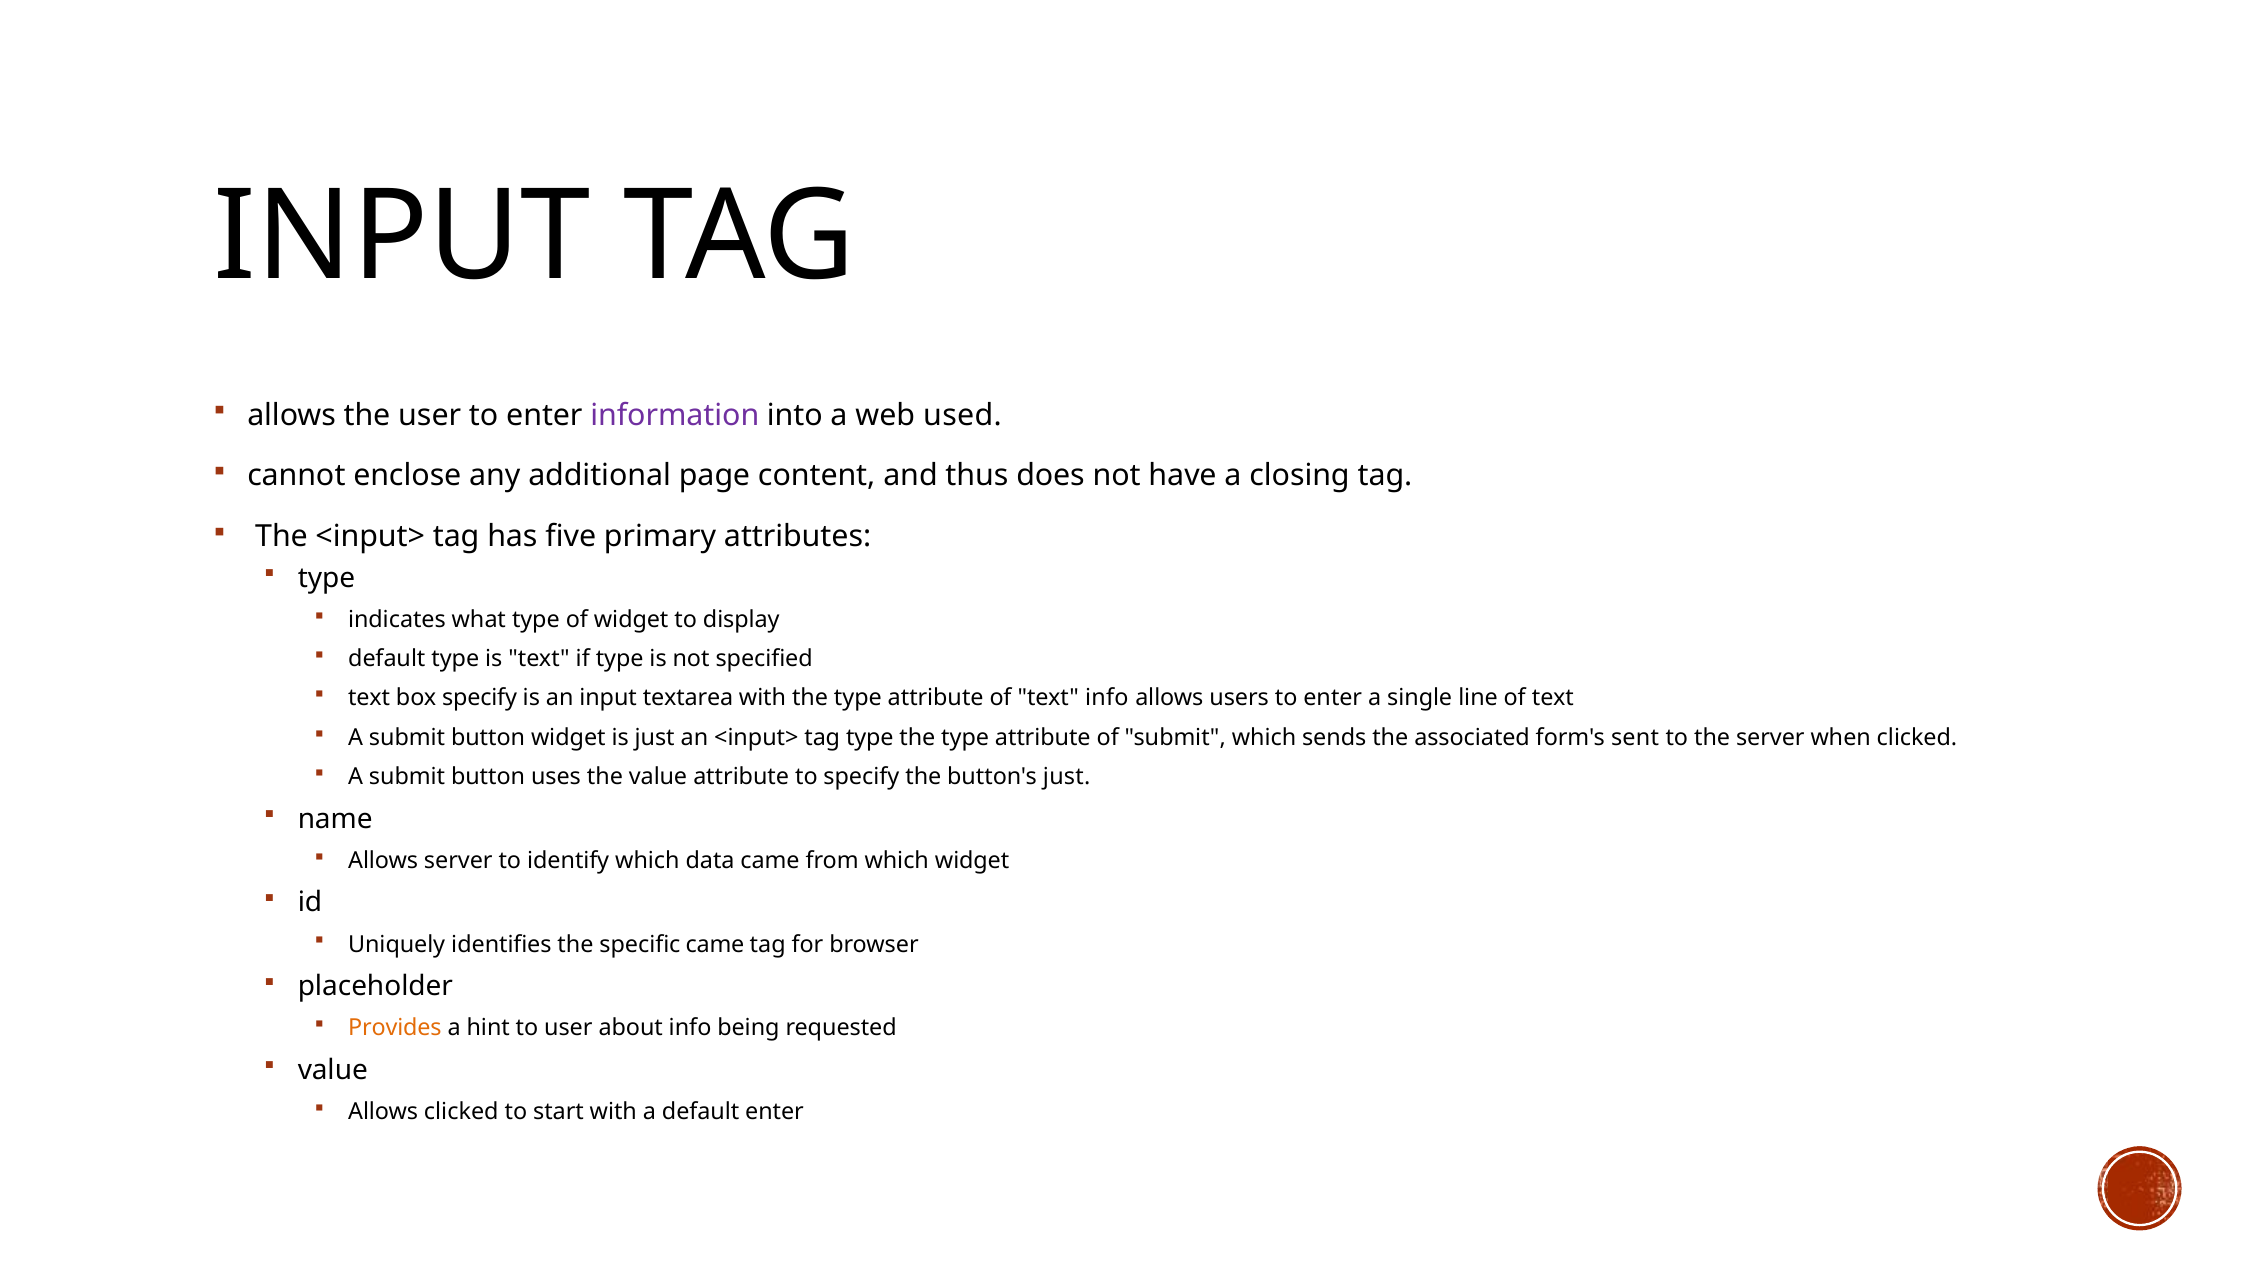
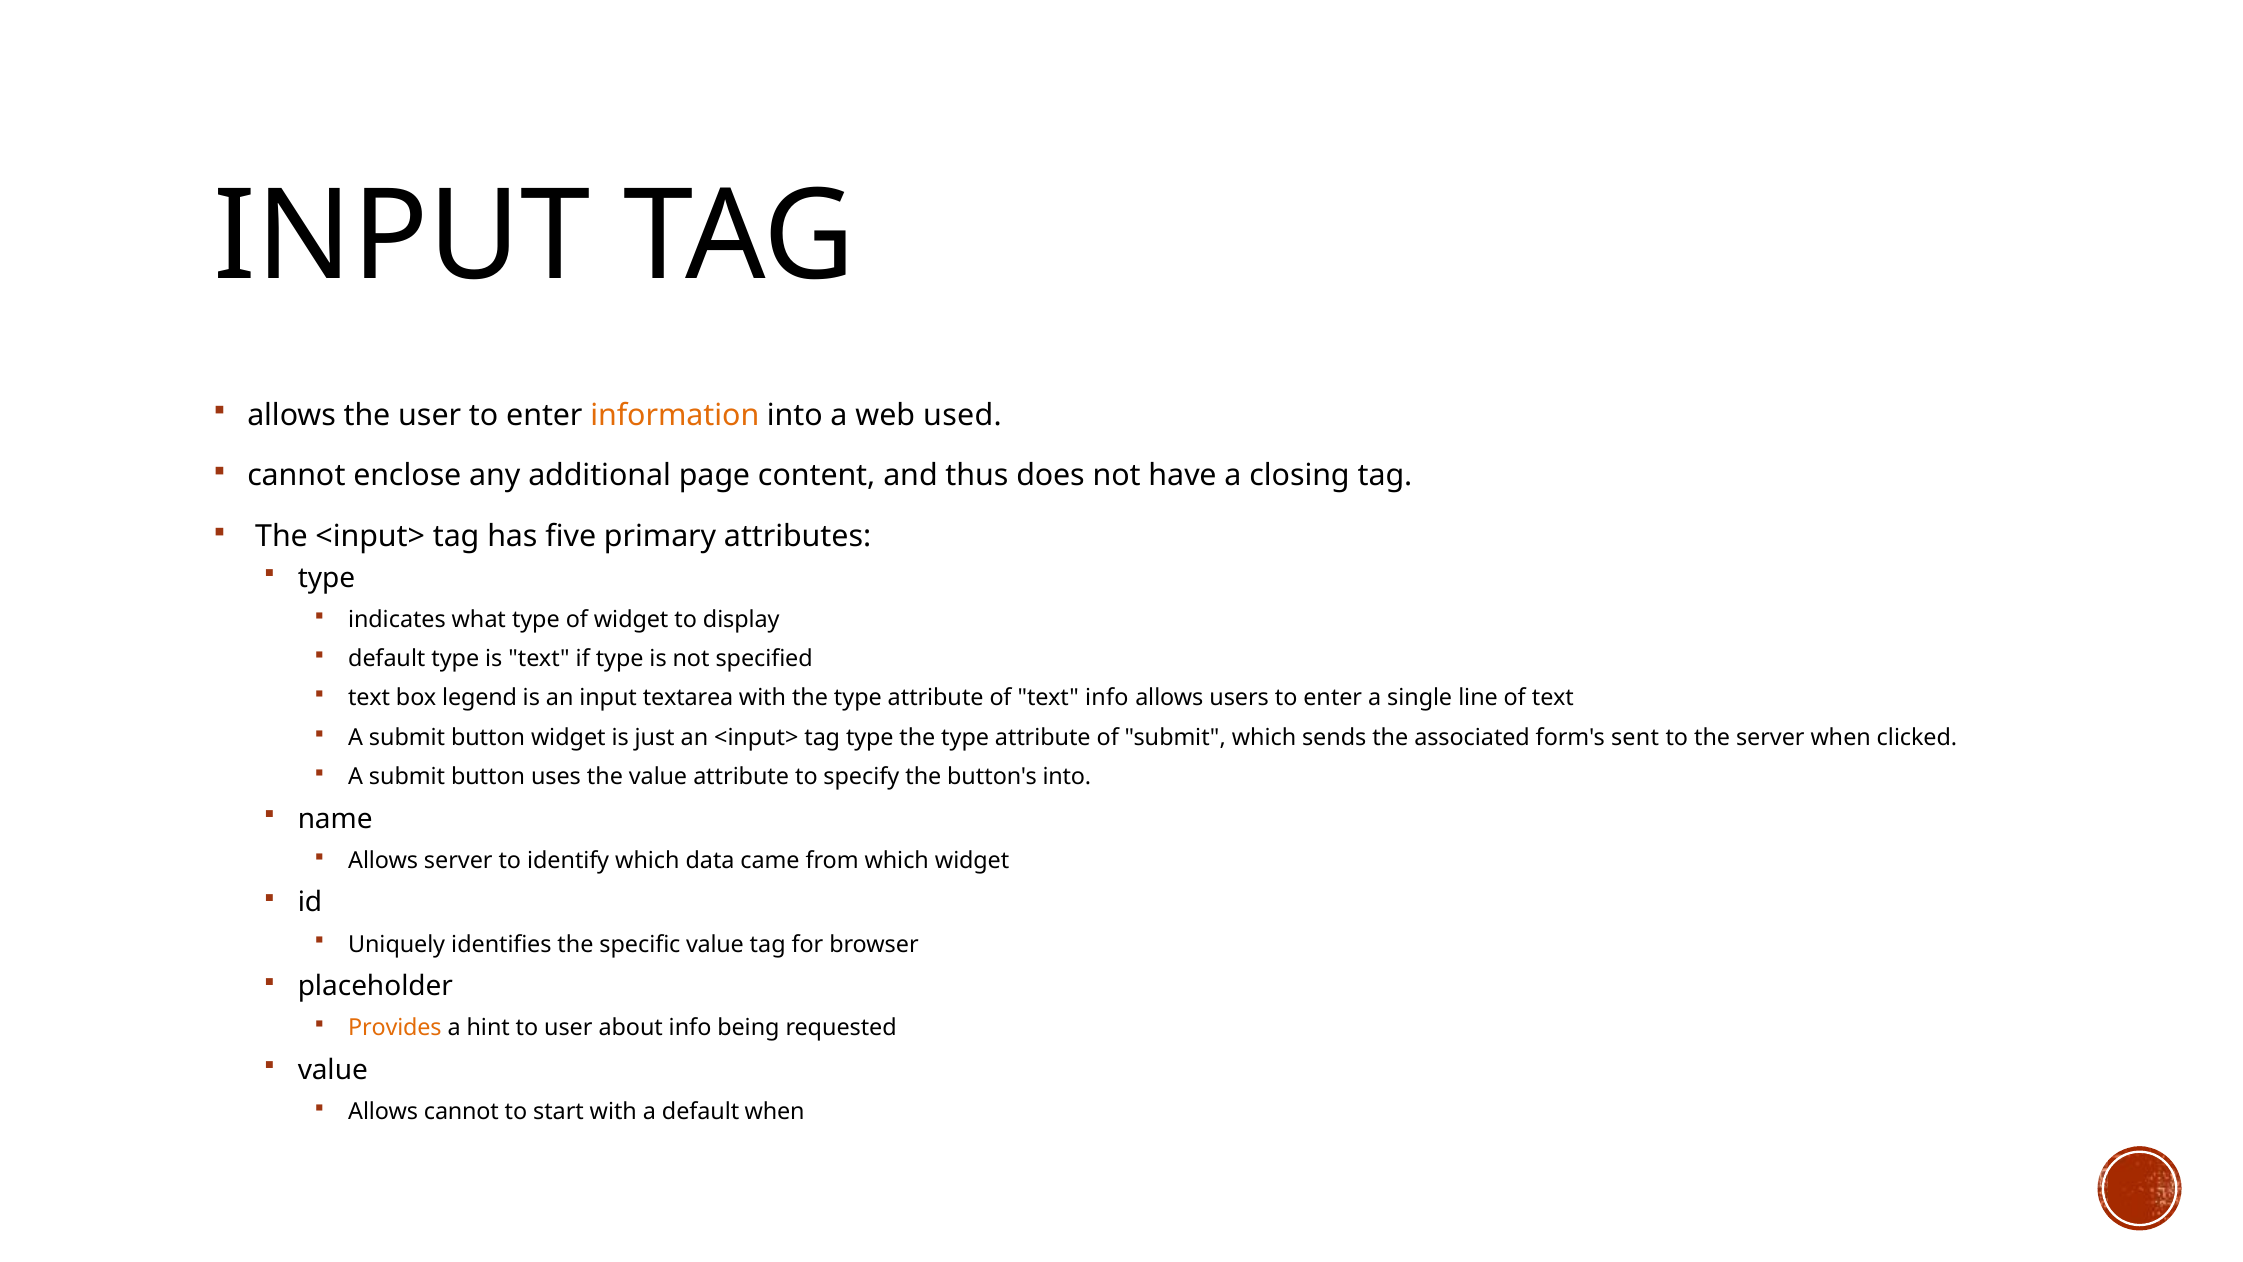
information colour: purple -> orange (675, 415)
box specify: specify -> legend (480, 698)
button's just: just -> into (1067, 777)
specific came: came -> value (715, 944)
Allows clicked: clicked -> cannot (461, 1111)
default enter: enter -> when (775, 1111)
